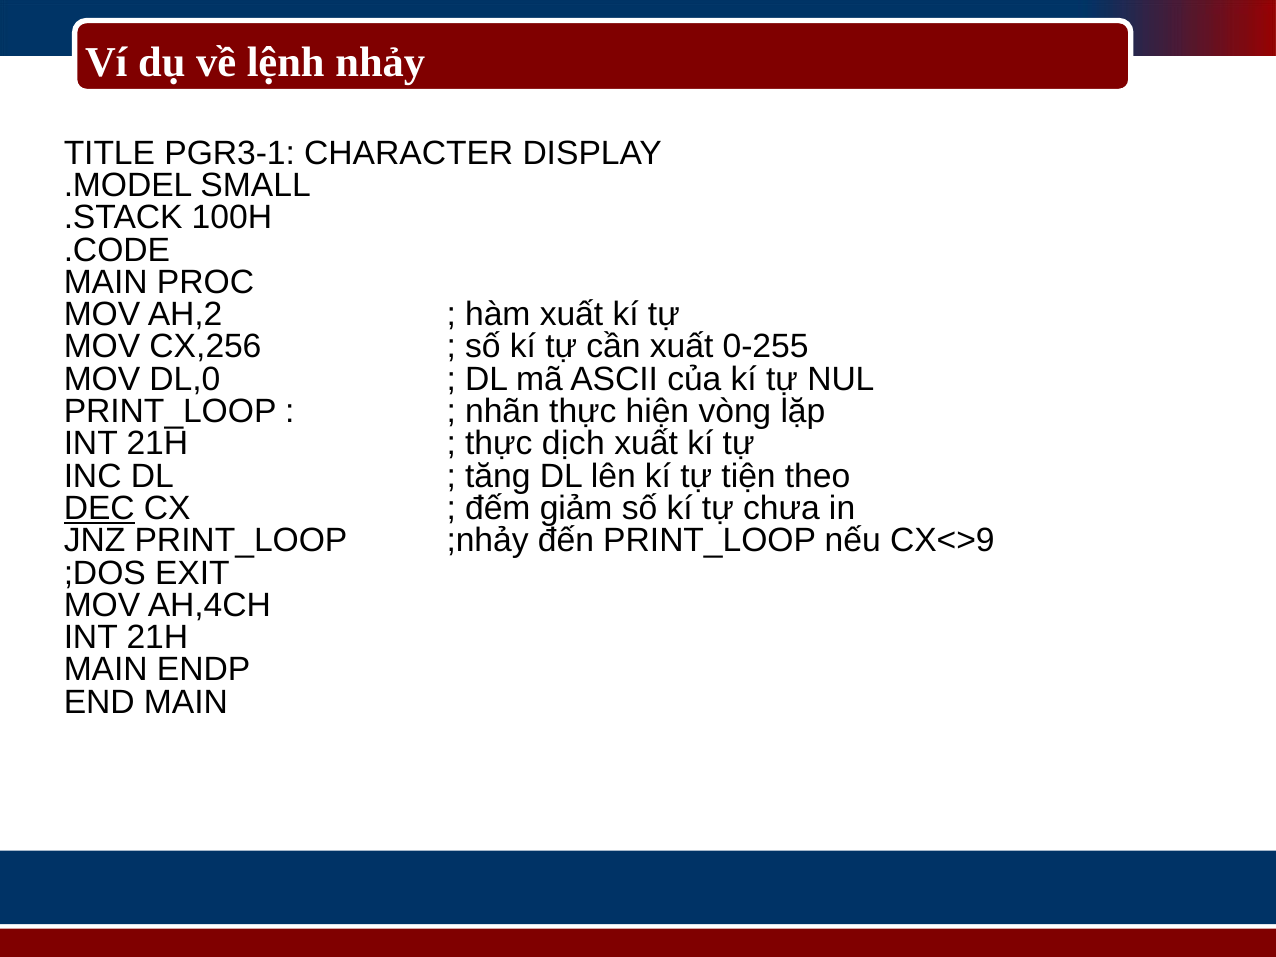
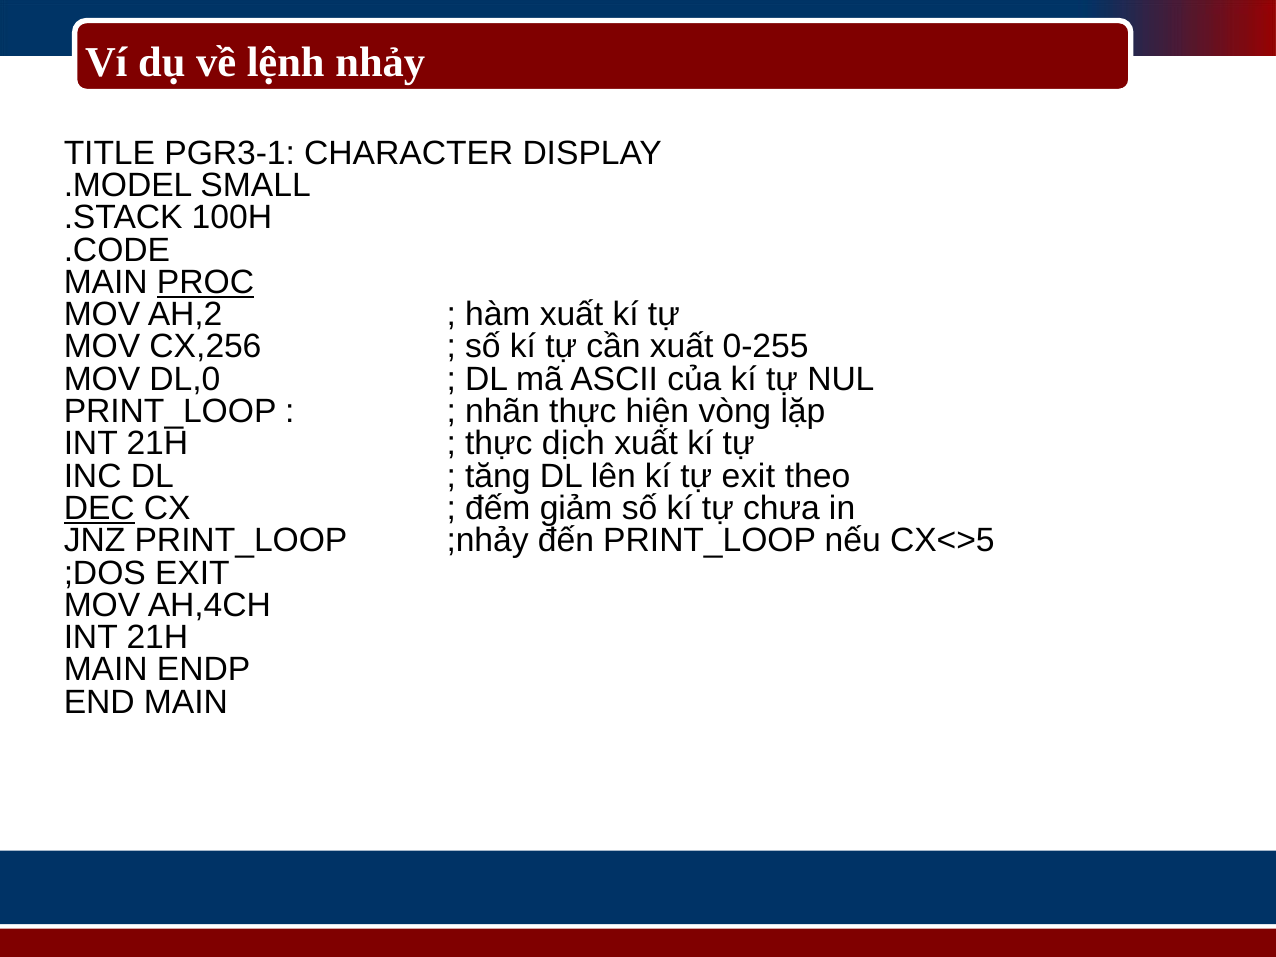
PROC underline: none -> present (205, 282)
tự tiện: tiện -> exit (748, 476)
CX<>9: CX<>9 -> CX<>5 (942, 541)
